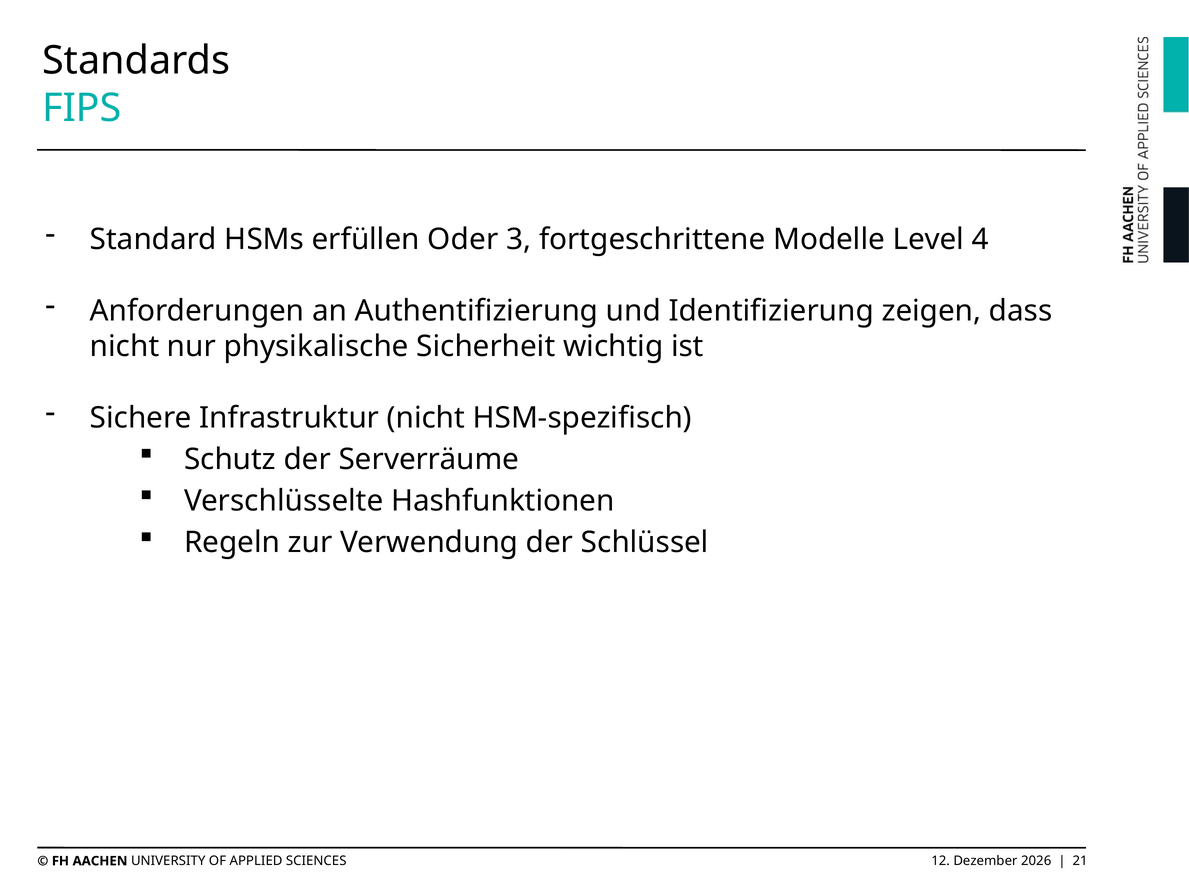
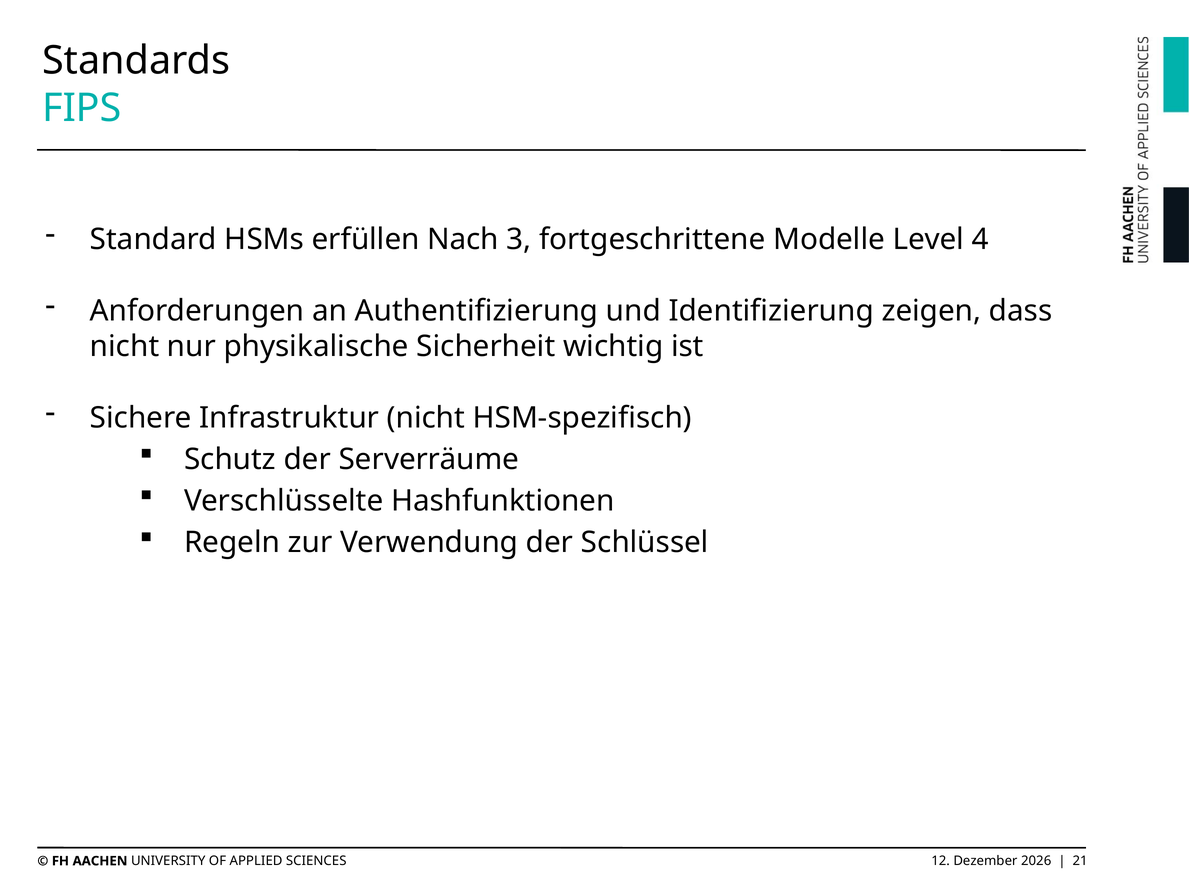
Oder: Oder -> Nach (463, 239)
